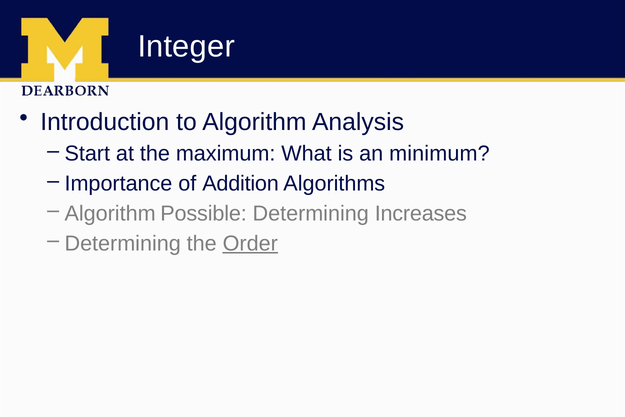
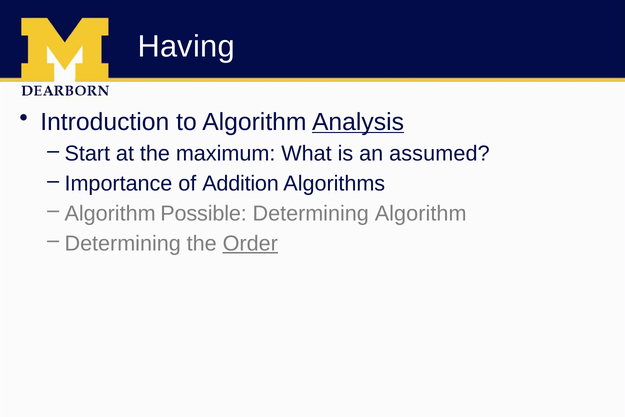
Integer: Integer -> Having (186, 47)
Analysis underline: none -> present (358, 122)
minimum: minimum -> assumed (439, 154)
Determining Increases: Increases -> Algorithm (421, 213)
